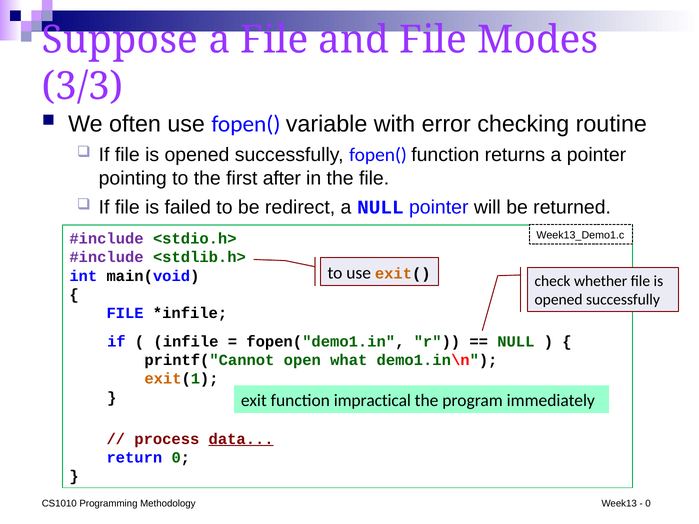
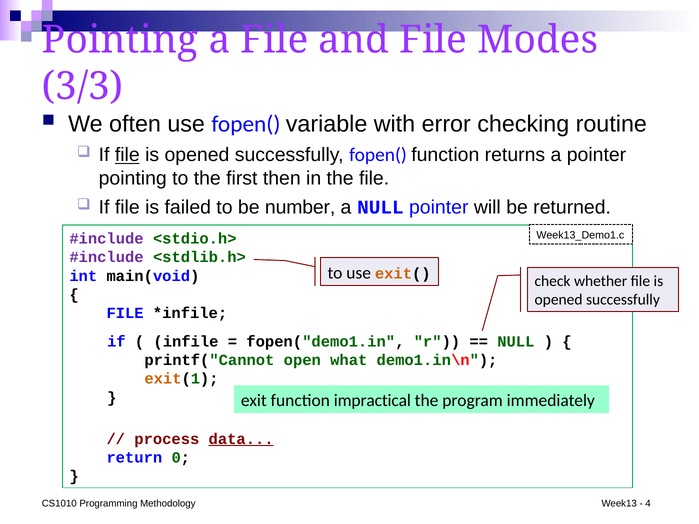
Suppose: Suppose -> Pointing (120, 40)
file underline: none -> present (127, 155)
after: after -> then (282, 178)
redirect: redirect -> number (300, 208)
0: 0 -> 4 (648, 504)
